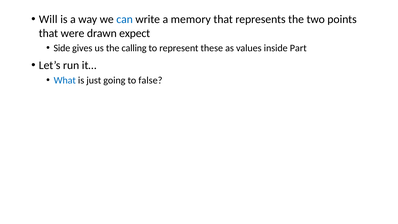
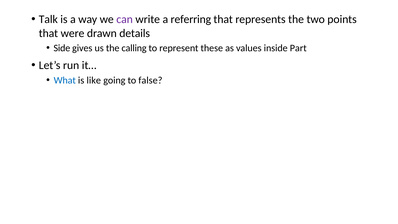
Will: Will -> Talk (48, 19)
can colour: blue -> purple (125, 19)
memory: memory -> referring (191, 19)
expect: expect -> details (135, 33)
just: just -> like (94, 80)
